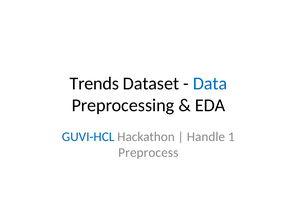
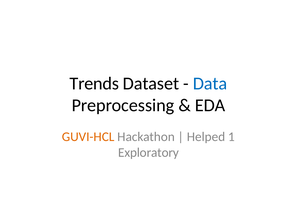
GUVI-HCL colour: blue -> orange (88, 137)
Handle: Handle -> Helped (206, 137)
Preprocess: Preprocess -> Exploratory (149, 152)
